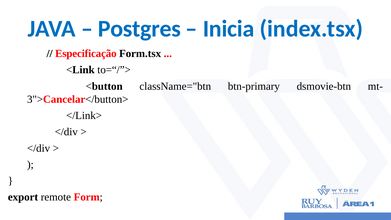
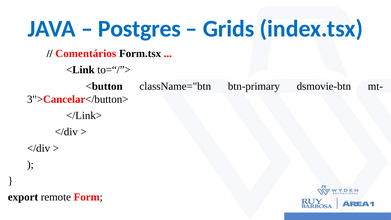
Inicia: Inicia -> Grids (229, 29)
Especificação: Especificação -> Comentários (86, 54)
